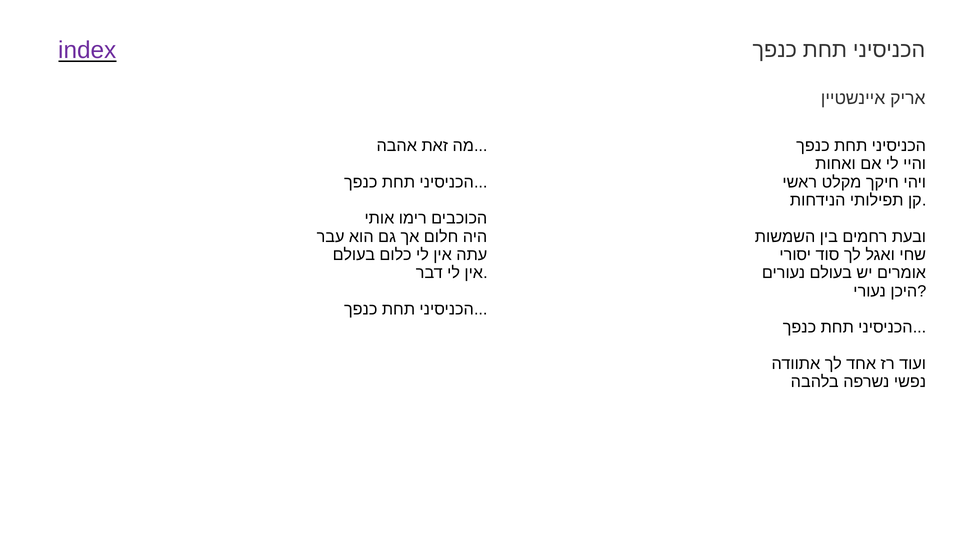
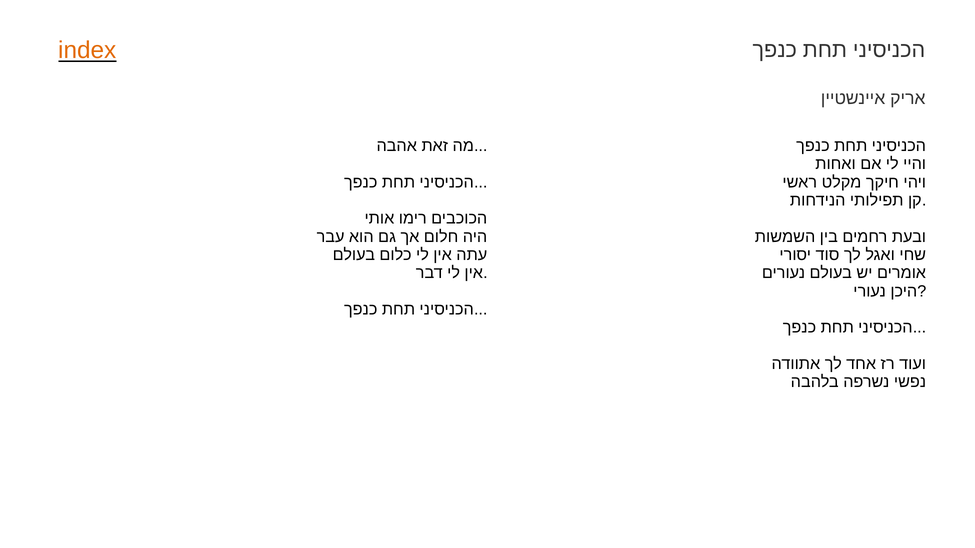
index colour: purple -> orange (87, 50)
